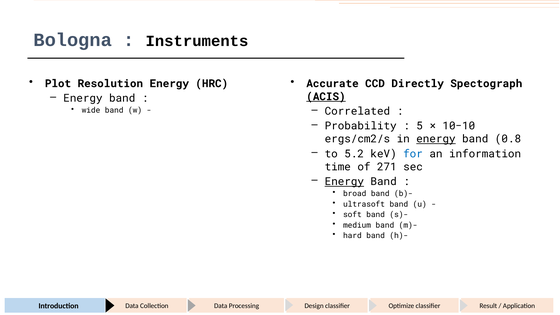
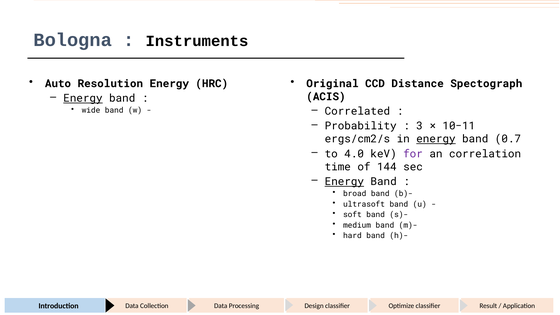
Plot: Plot -> Auto (58, 84)
Accurate: Accurate -> Original (332, 84)
Directly: Directly -> Distance (418, 84)
ACIS underline: present -> none (326, 97)
Energy underline: none -> present (83, 98)
5: 5 -> 3 (420, 126)
10−10: 10−10 -> 10−11 (459, 126)
0.8: 0.8 -> 0.7 (508, 139)
5.2: 5.2 -> 4.0 (354, 154)
for colour: blue -> purple (413, 154)
information: information -> correlation (485, 154)
271: 271 -> 144 (387, 167)
